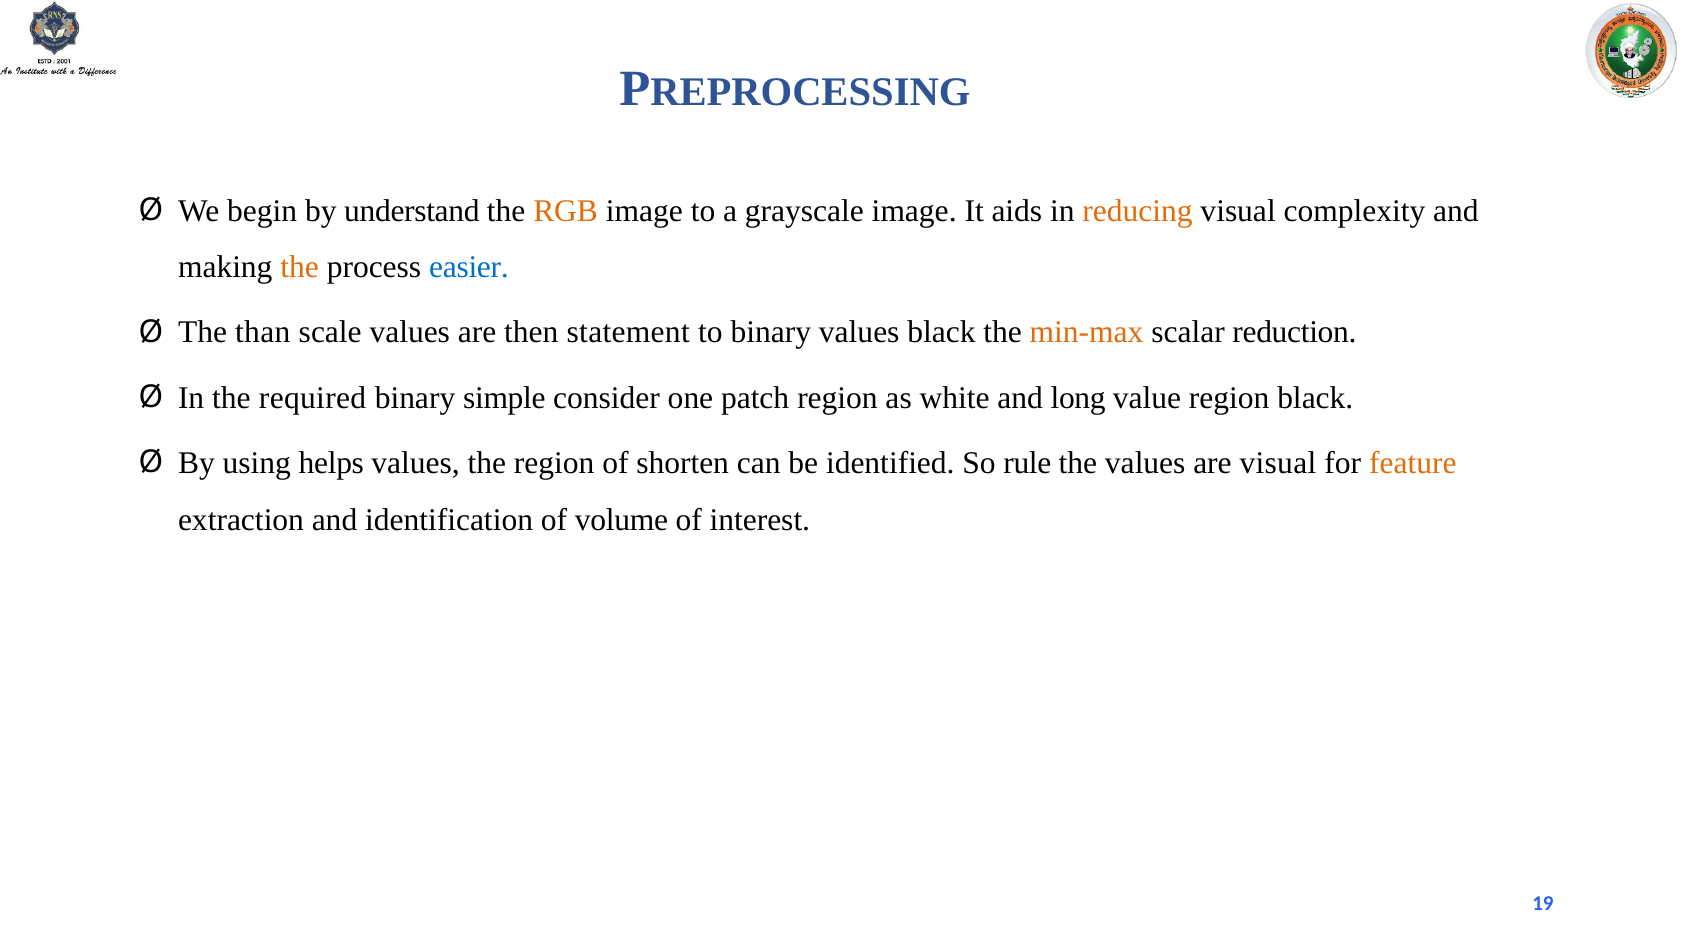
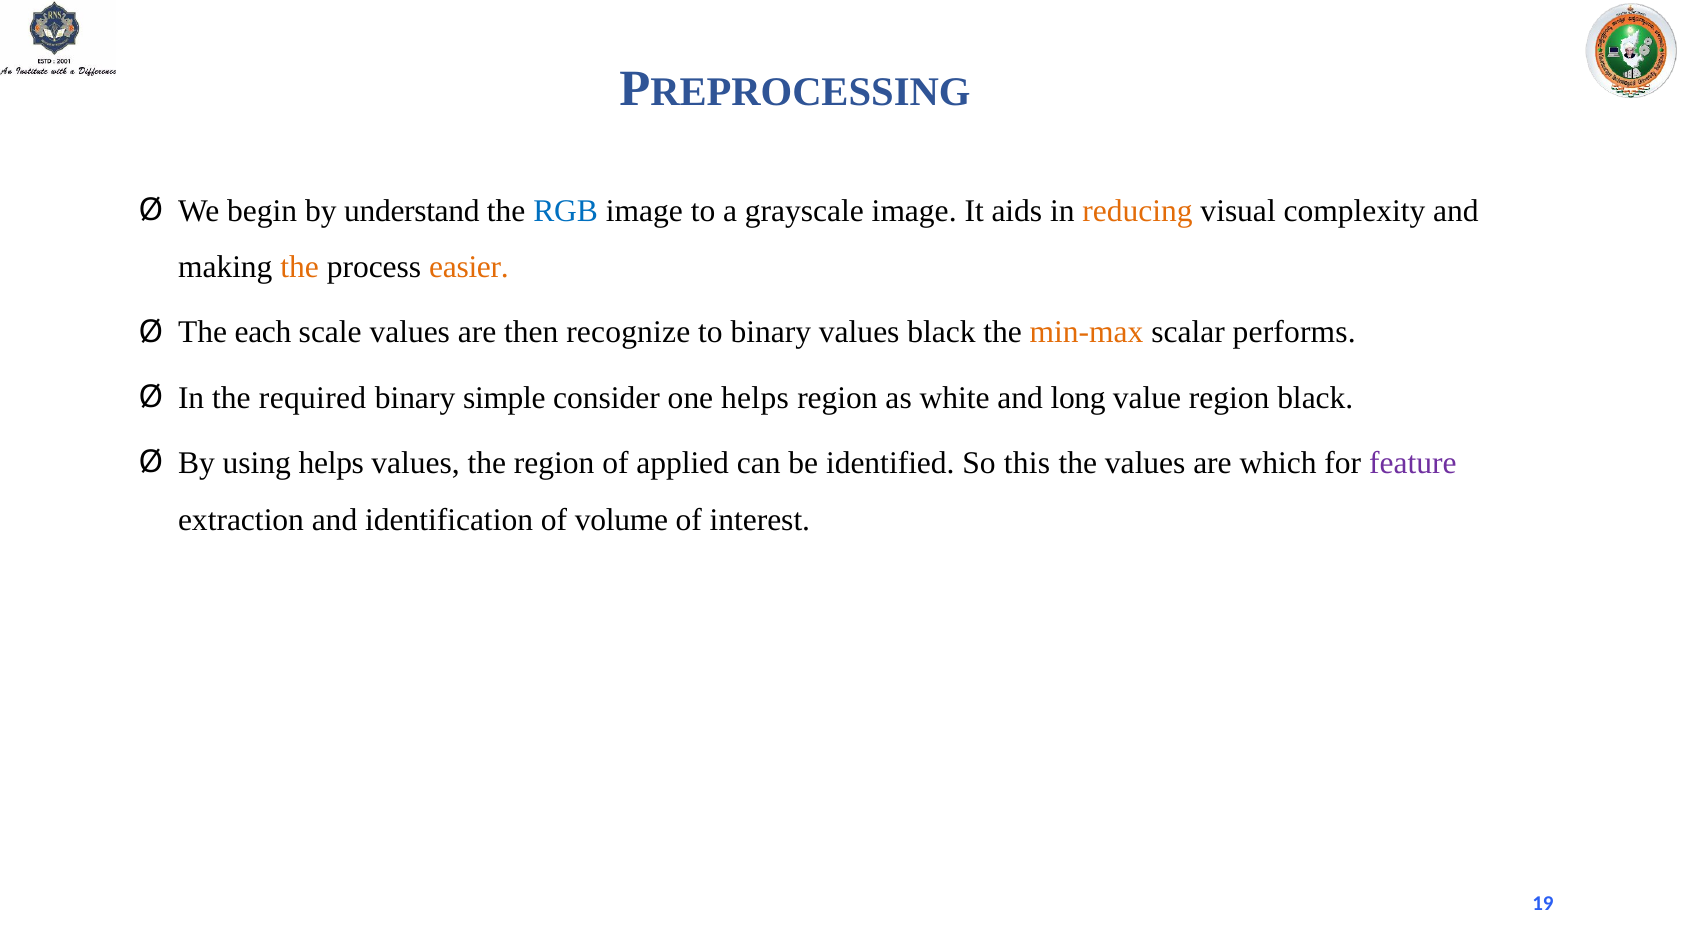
RGB colour: orange -> blue (566, 211)
easier colour: blue -> orange (469, 267)
than: than -> each (263, 333)
statement: statement -> recognize (628, 333)
reduction: reduction -> performs (1294, 333)
one patch: patch -> helps (755, 398)
shorten: shorten -> applied (683, 463)
rule: rule -> this (1027, 463)
are visual: visual -> which (1278, 463)
feature colour: orange -> purple (1413, 463)
